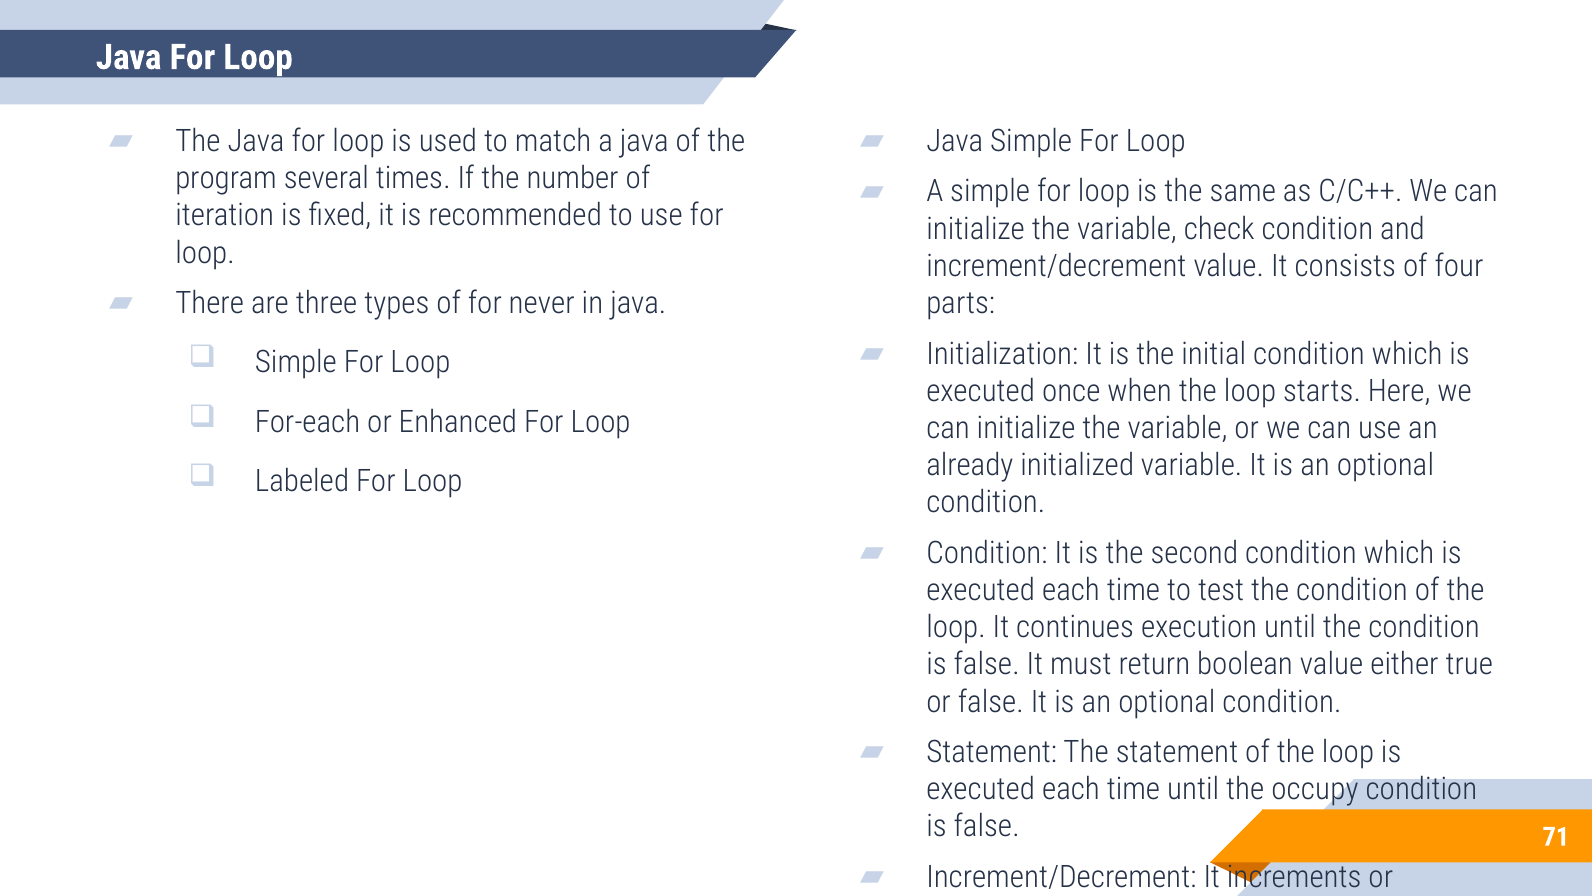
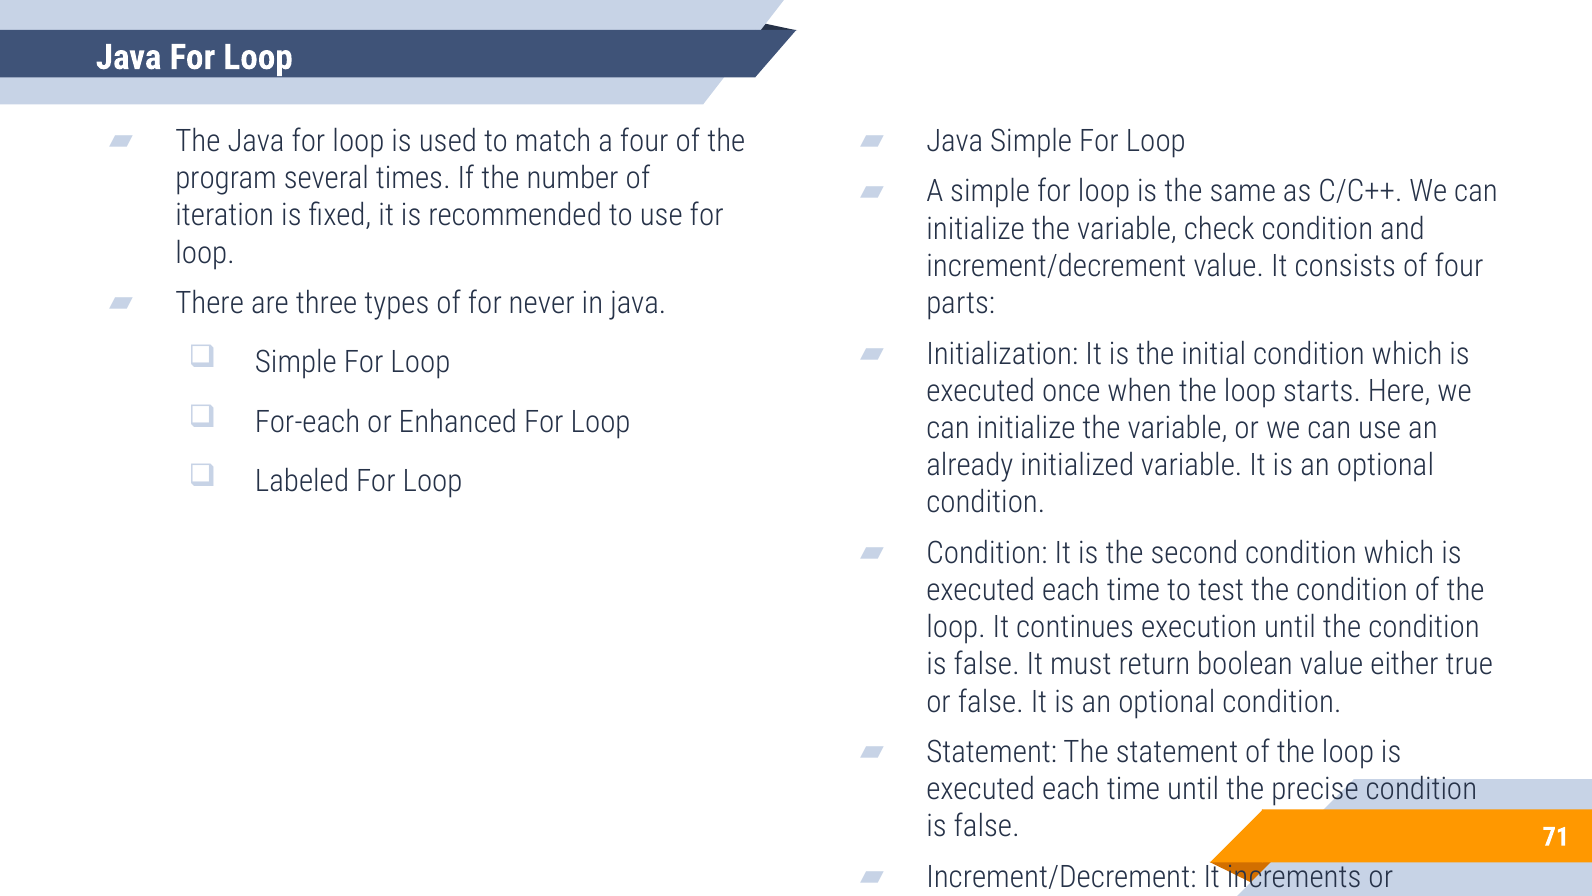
a java: java -> four (644, 141)
occupy: occupy -> precise (1315, 789)
